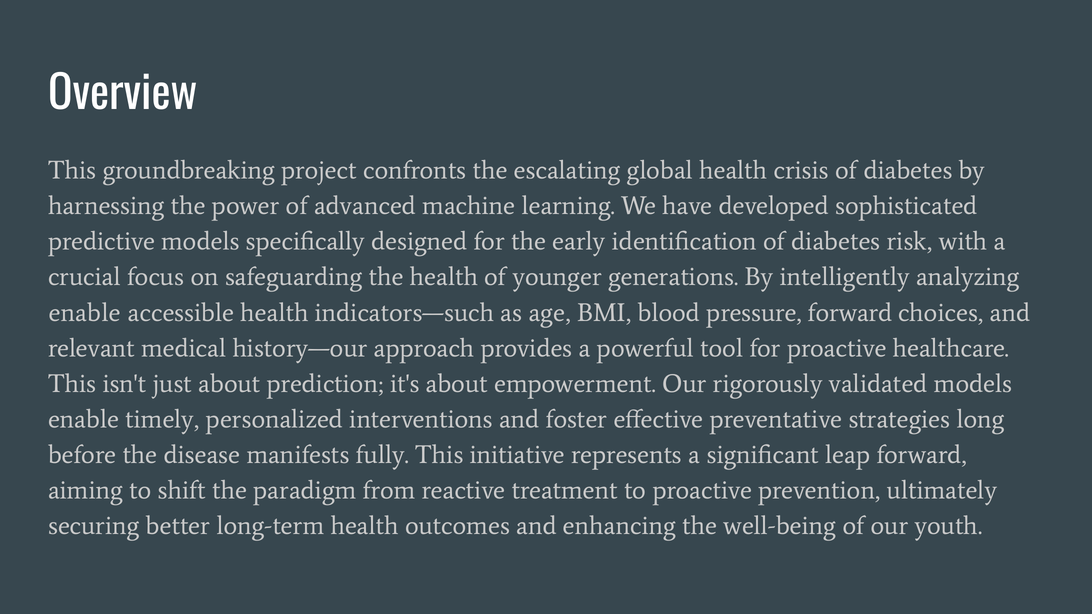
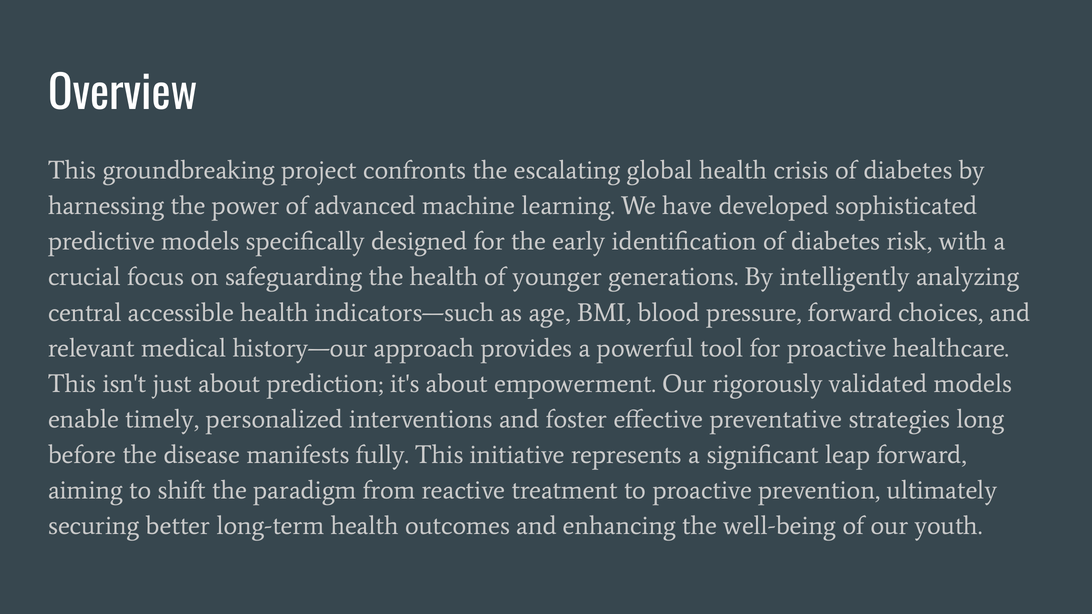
enable: enable -> central (85, 313)
